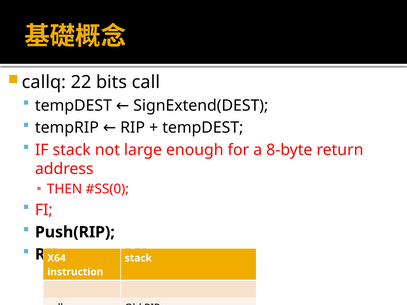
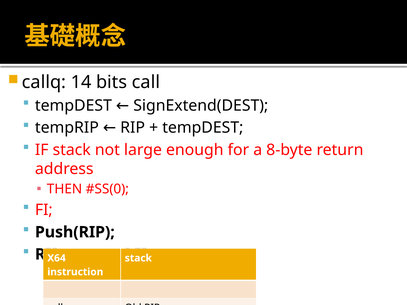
22: 22 -> 14 (81, 82)
